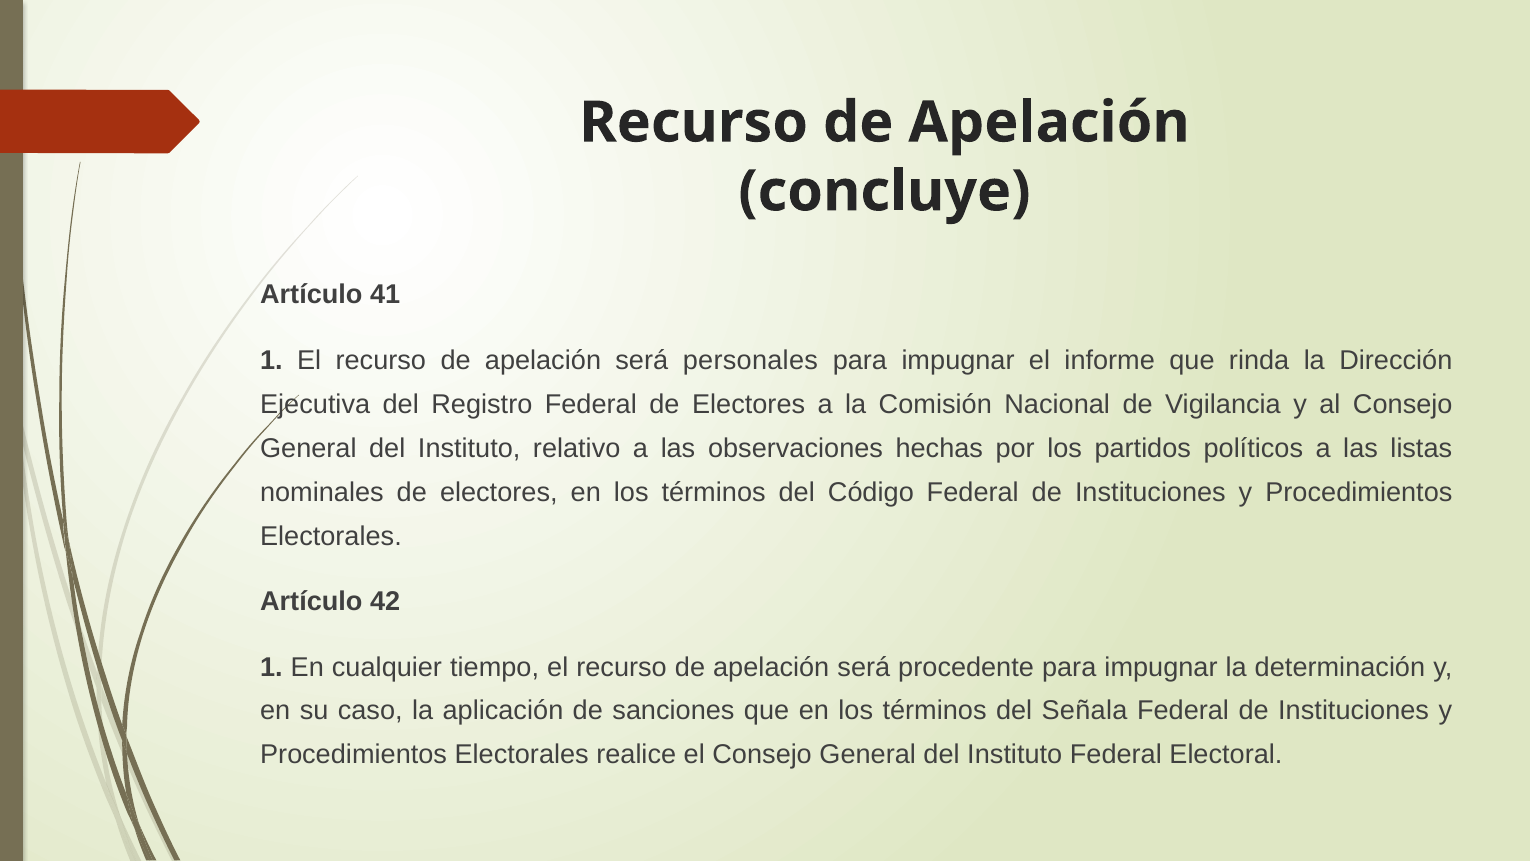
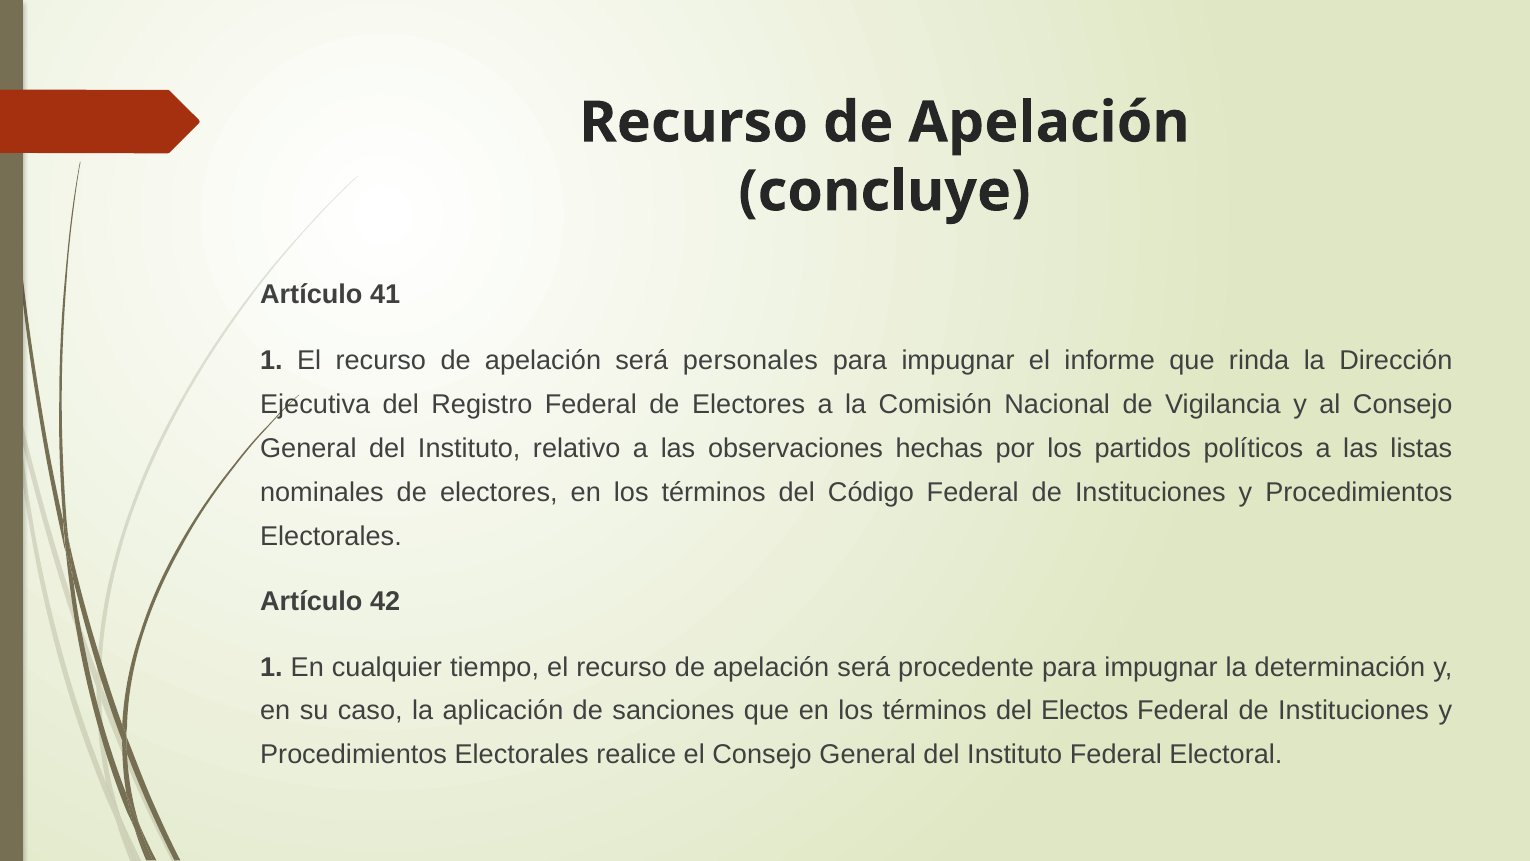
Señala: Señala -> Electos (1085, 711)
